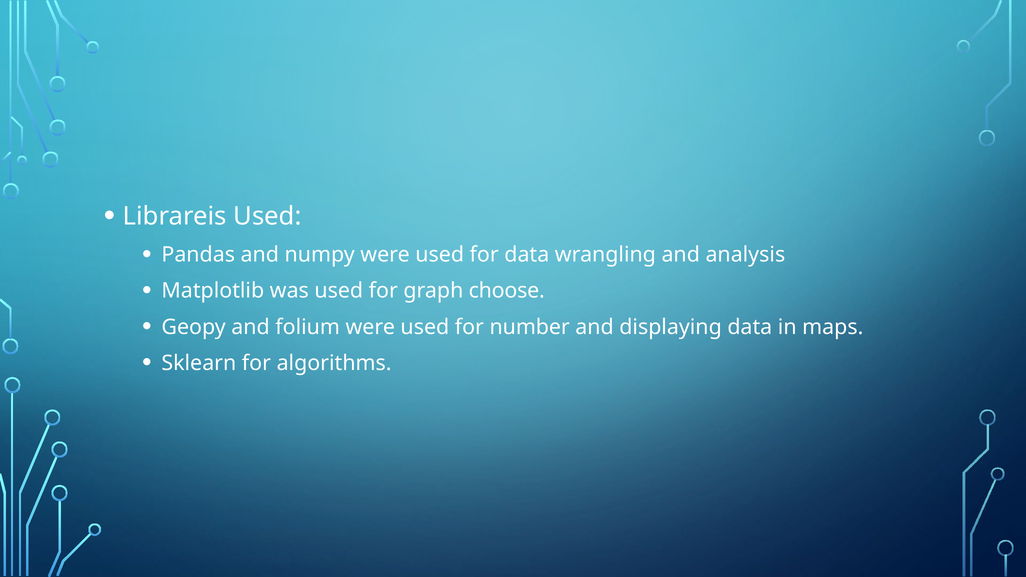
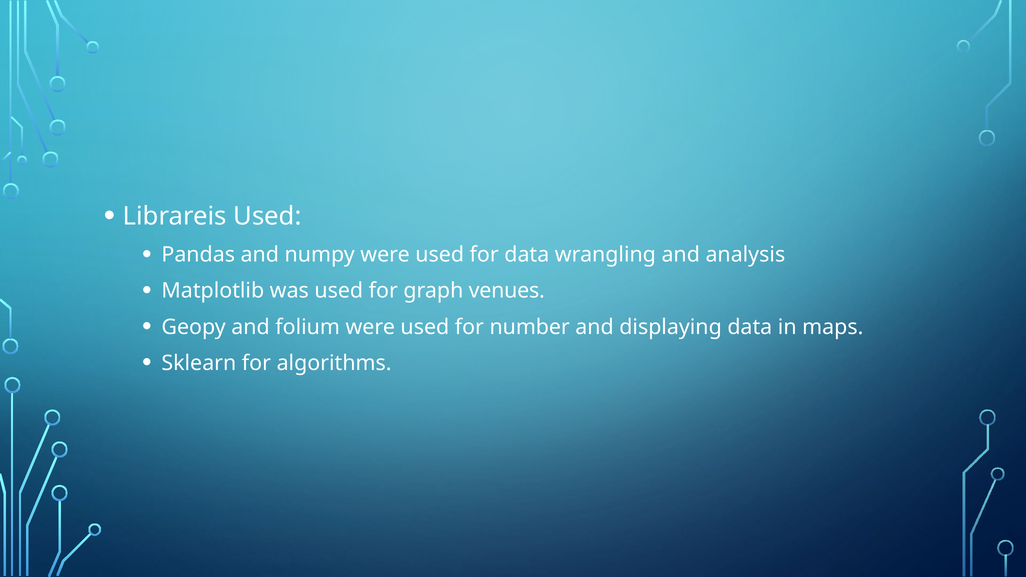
choose: choose -> venues (507, 291)
